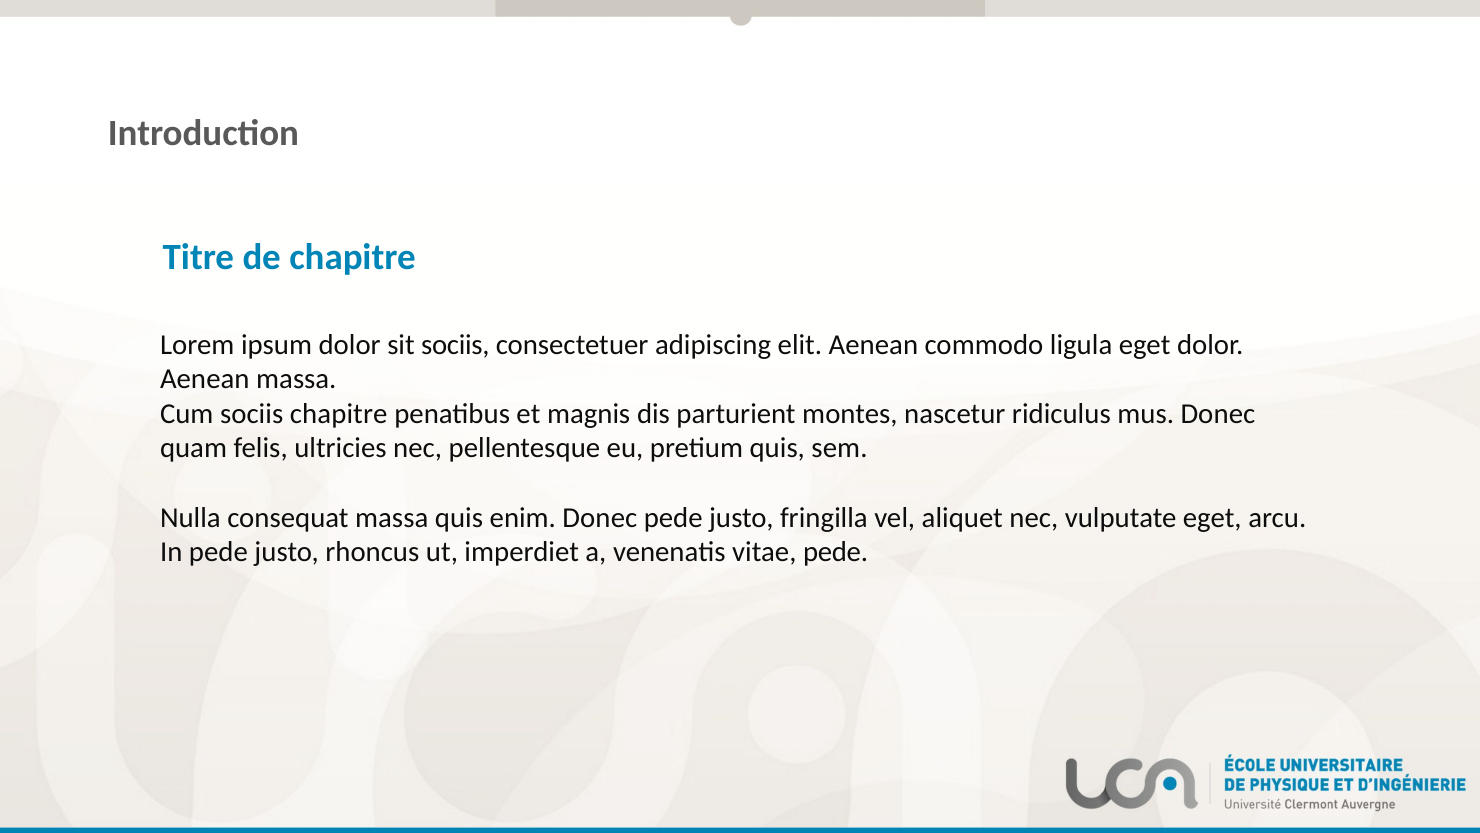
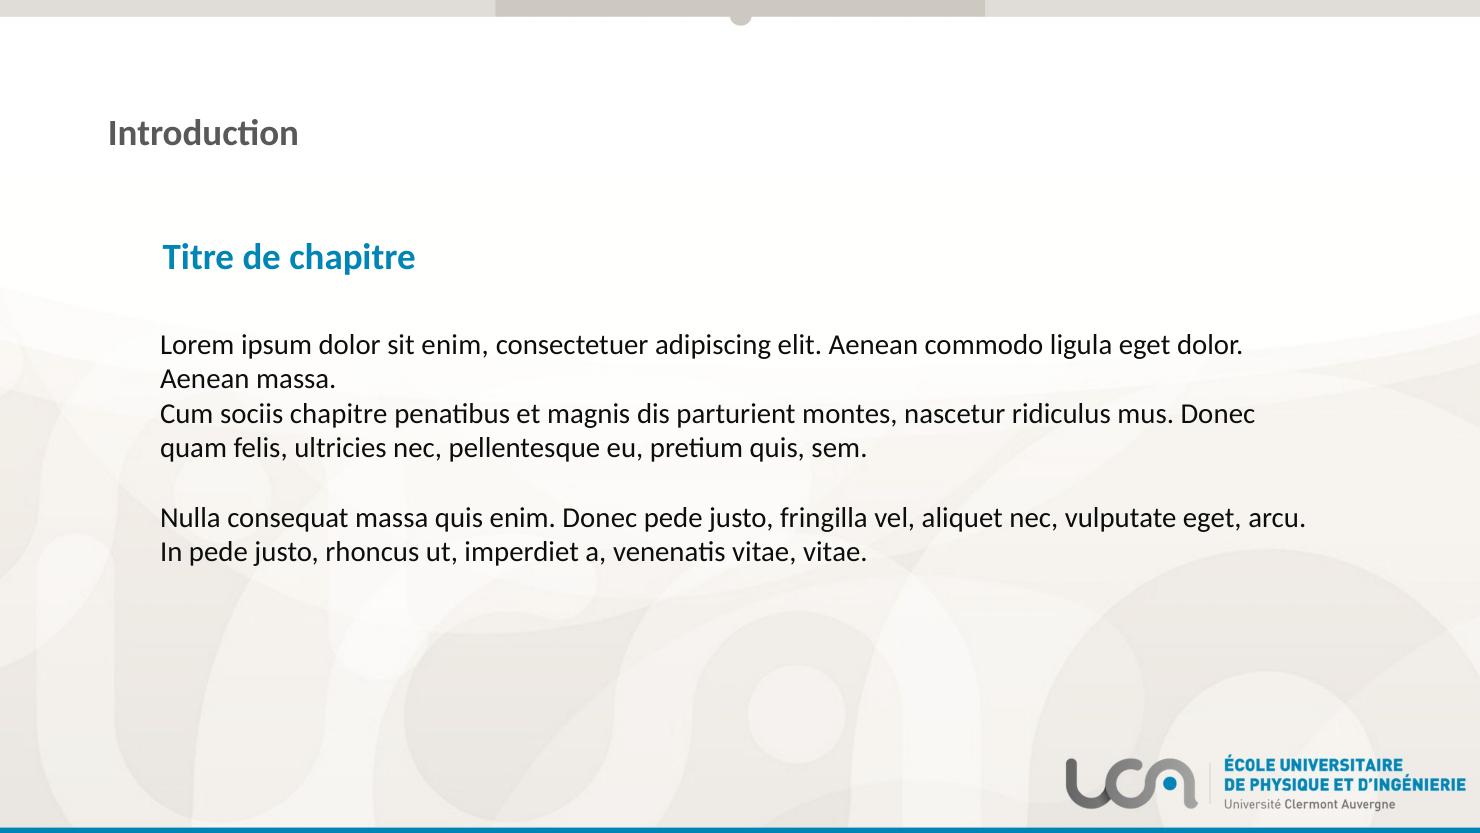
sit sociis: sociis -> enim (455, 344)
vitae pede: pede -> vitae (835, 552)
